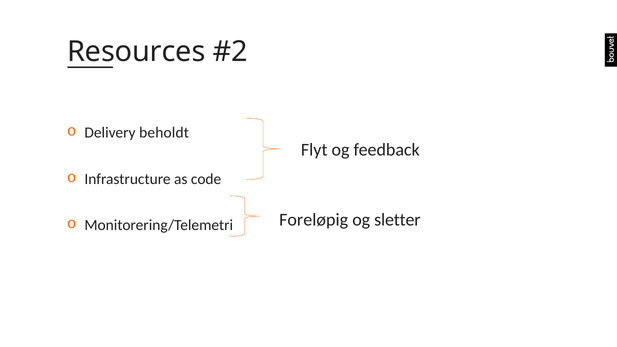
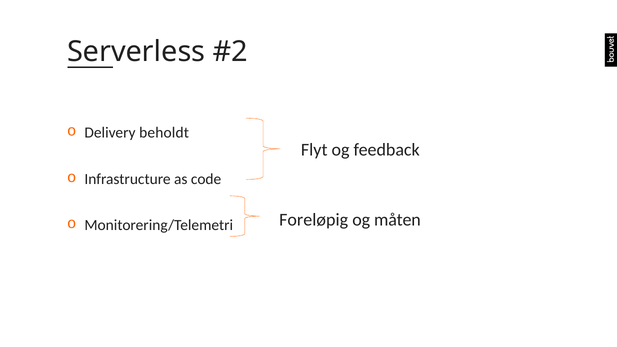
Resources: Resources -> Serverless (136, 52)
sletter: sletter -> måten (397, 220)
